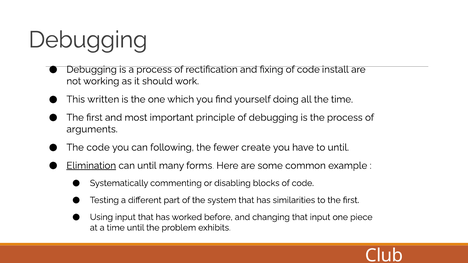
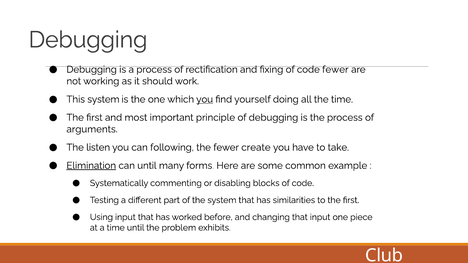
code install: install -> fewer (335, 70)
This written: written -> system (103, 99)
you underline: none -> present (205, 99)
The code: code -> listen (98, 148)
to until: until -> take (338, 148)
